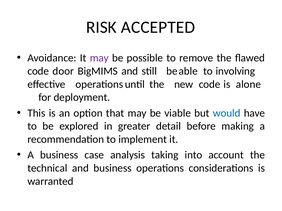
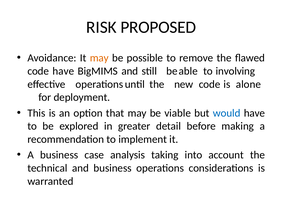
ACCEPTED: ACCEPTED -> PROPOSED (158, 27)
may colour: purple -> orange (99, 58)
code door: door -> have (63, 71)
